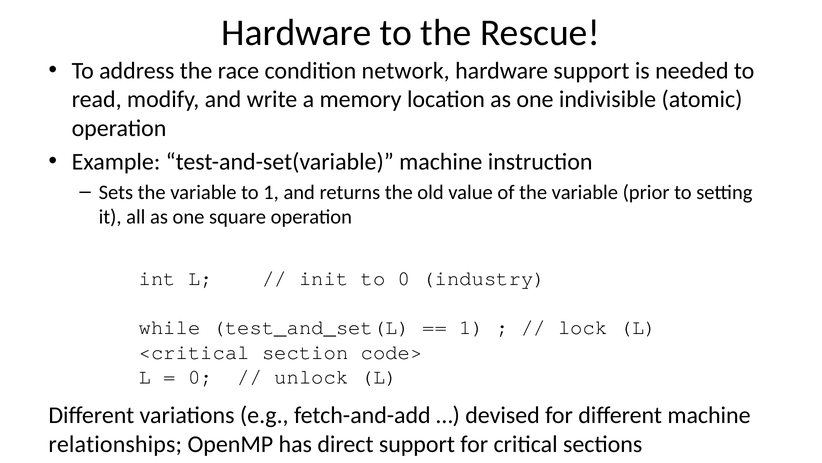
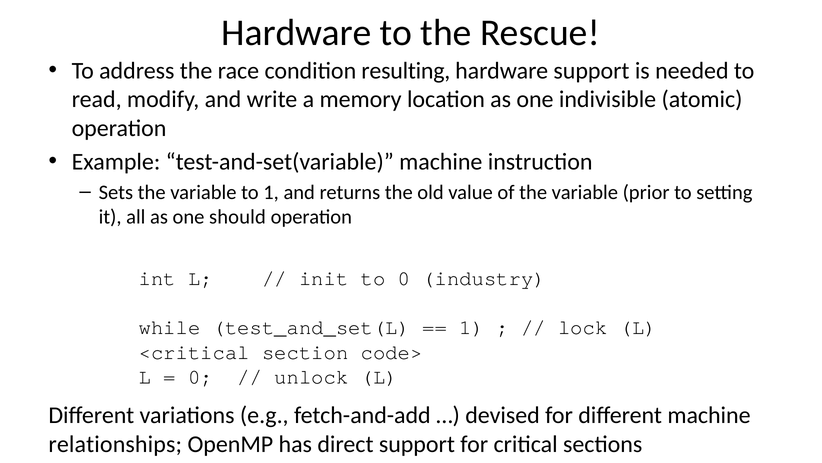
network: network -> resulting (406, 70)
square: square -> should (237, 217)
